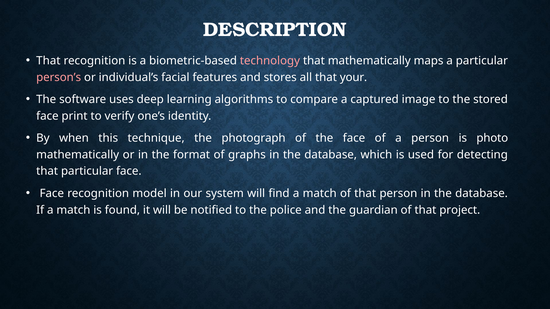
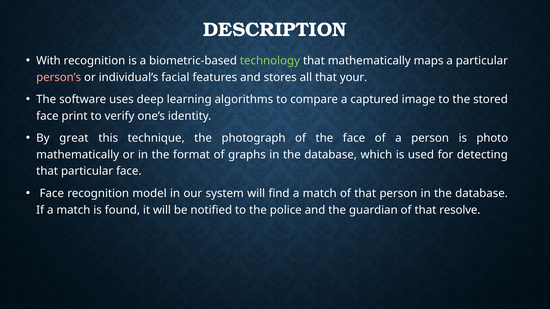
That: That -> With (48, 61)
technology colour: pink -> light green (270, 61)
when: when -> great (74, 138)
project: project -> resolve (460, 210)
